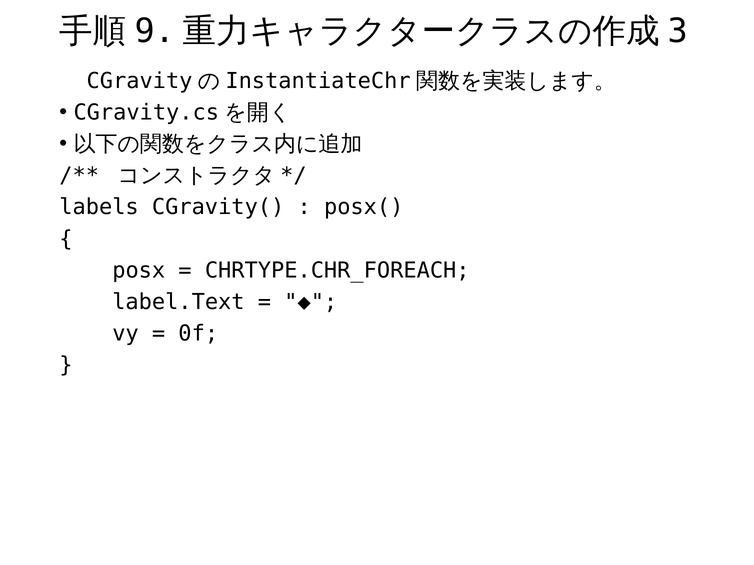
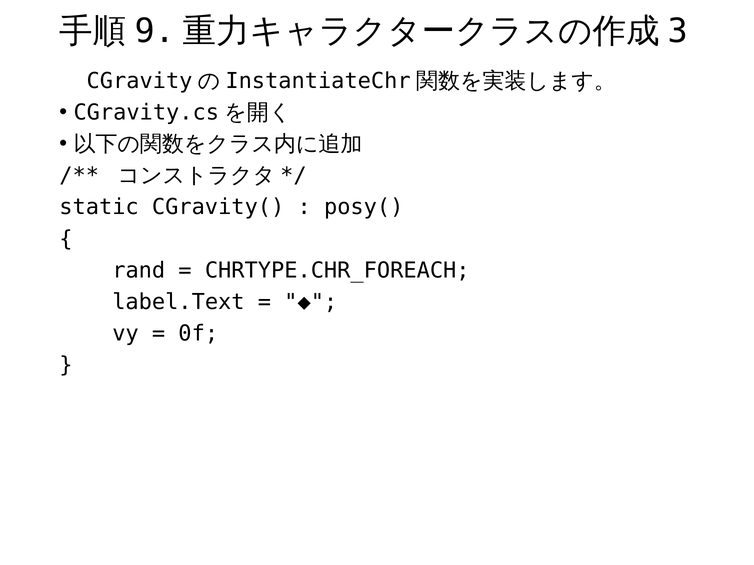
labels: labels -> static (99, 207)
posx(: posx( -> posy( (364, 207)
posx: posx -> rand (139, 271)
